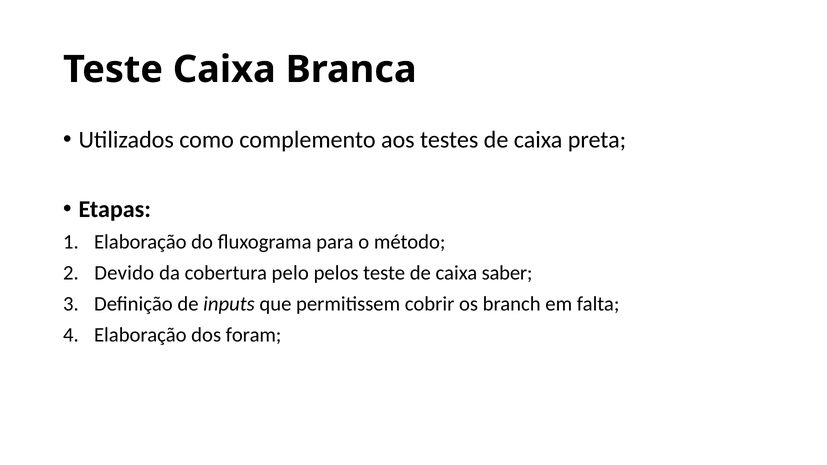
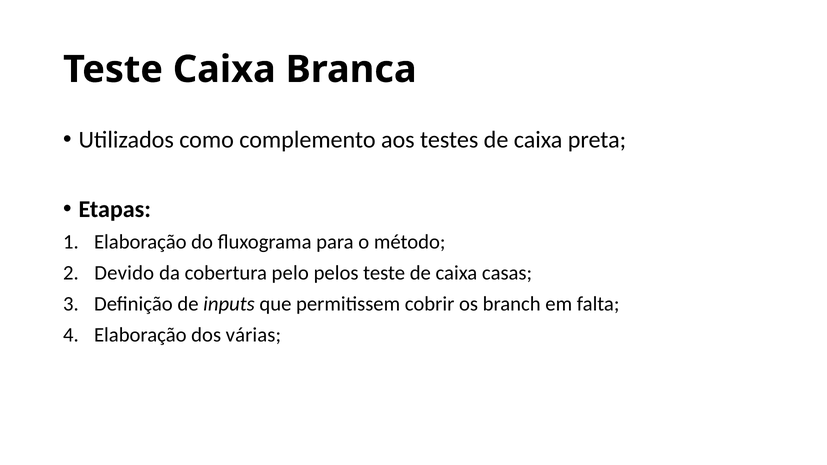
saber: saber -> casas (507, 273)
foram: foram -> várias (253, 335)
